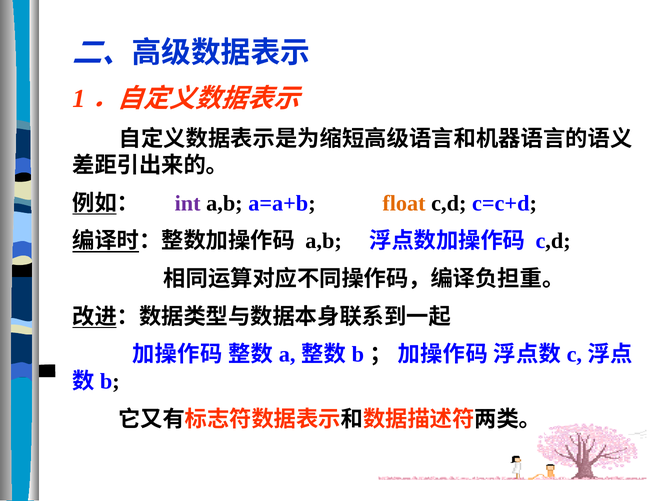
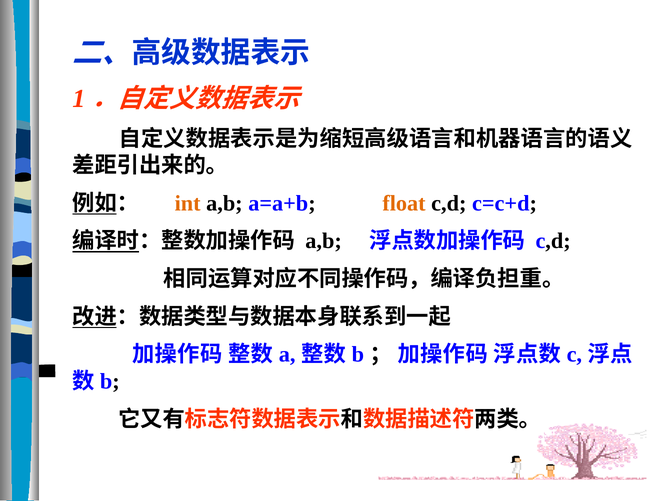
int colour: purple -> orange (188, 203)
